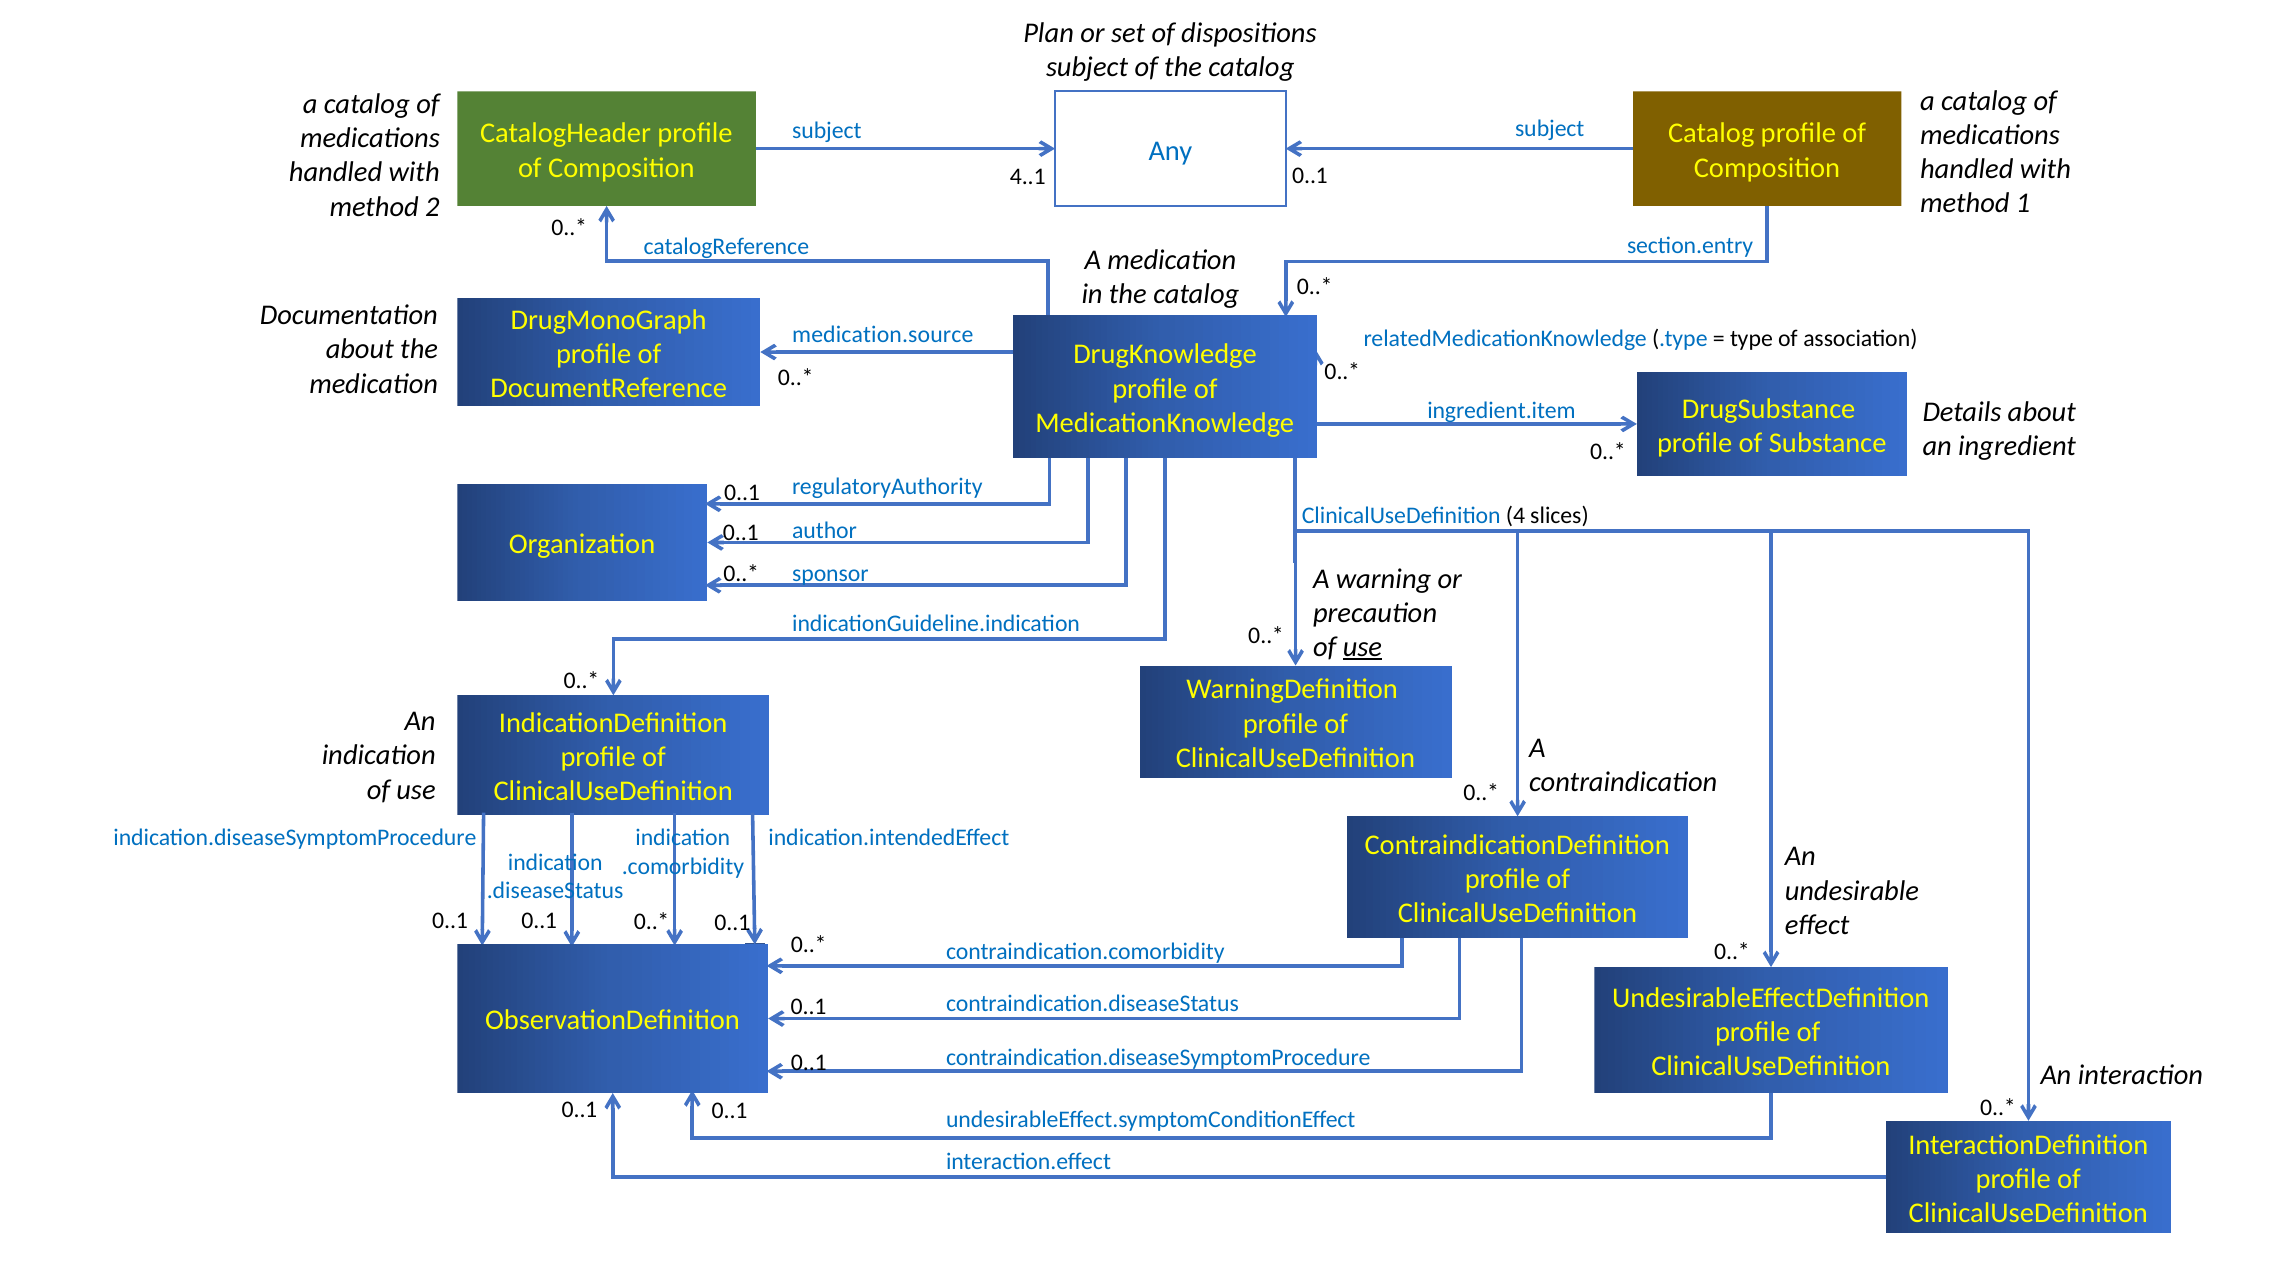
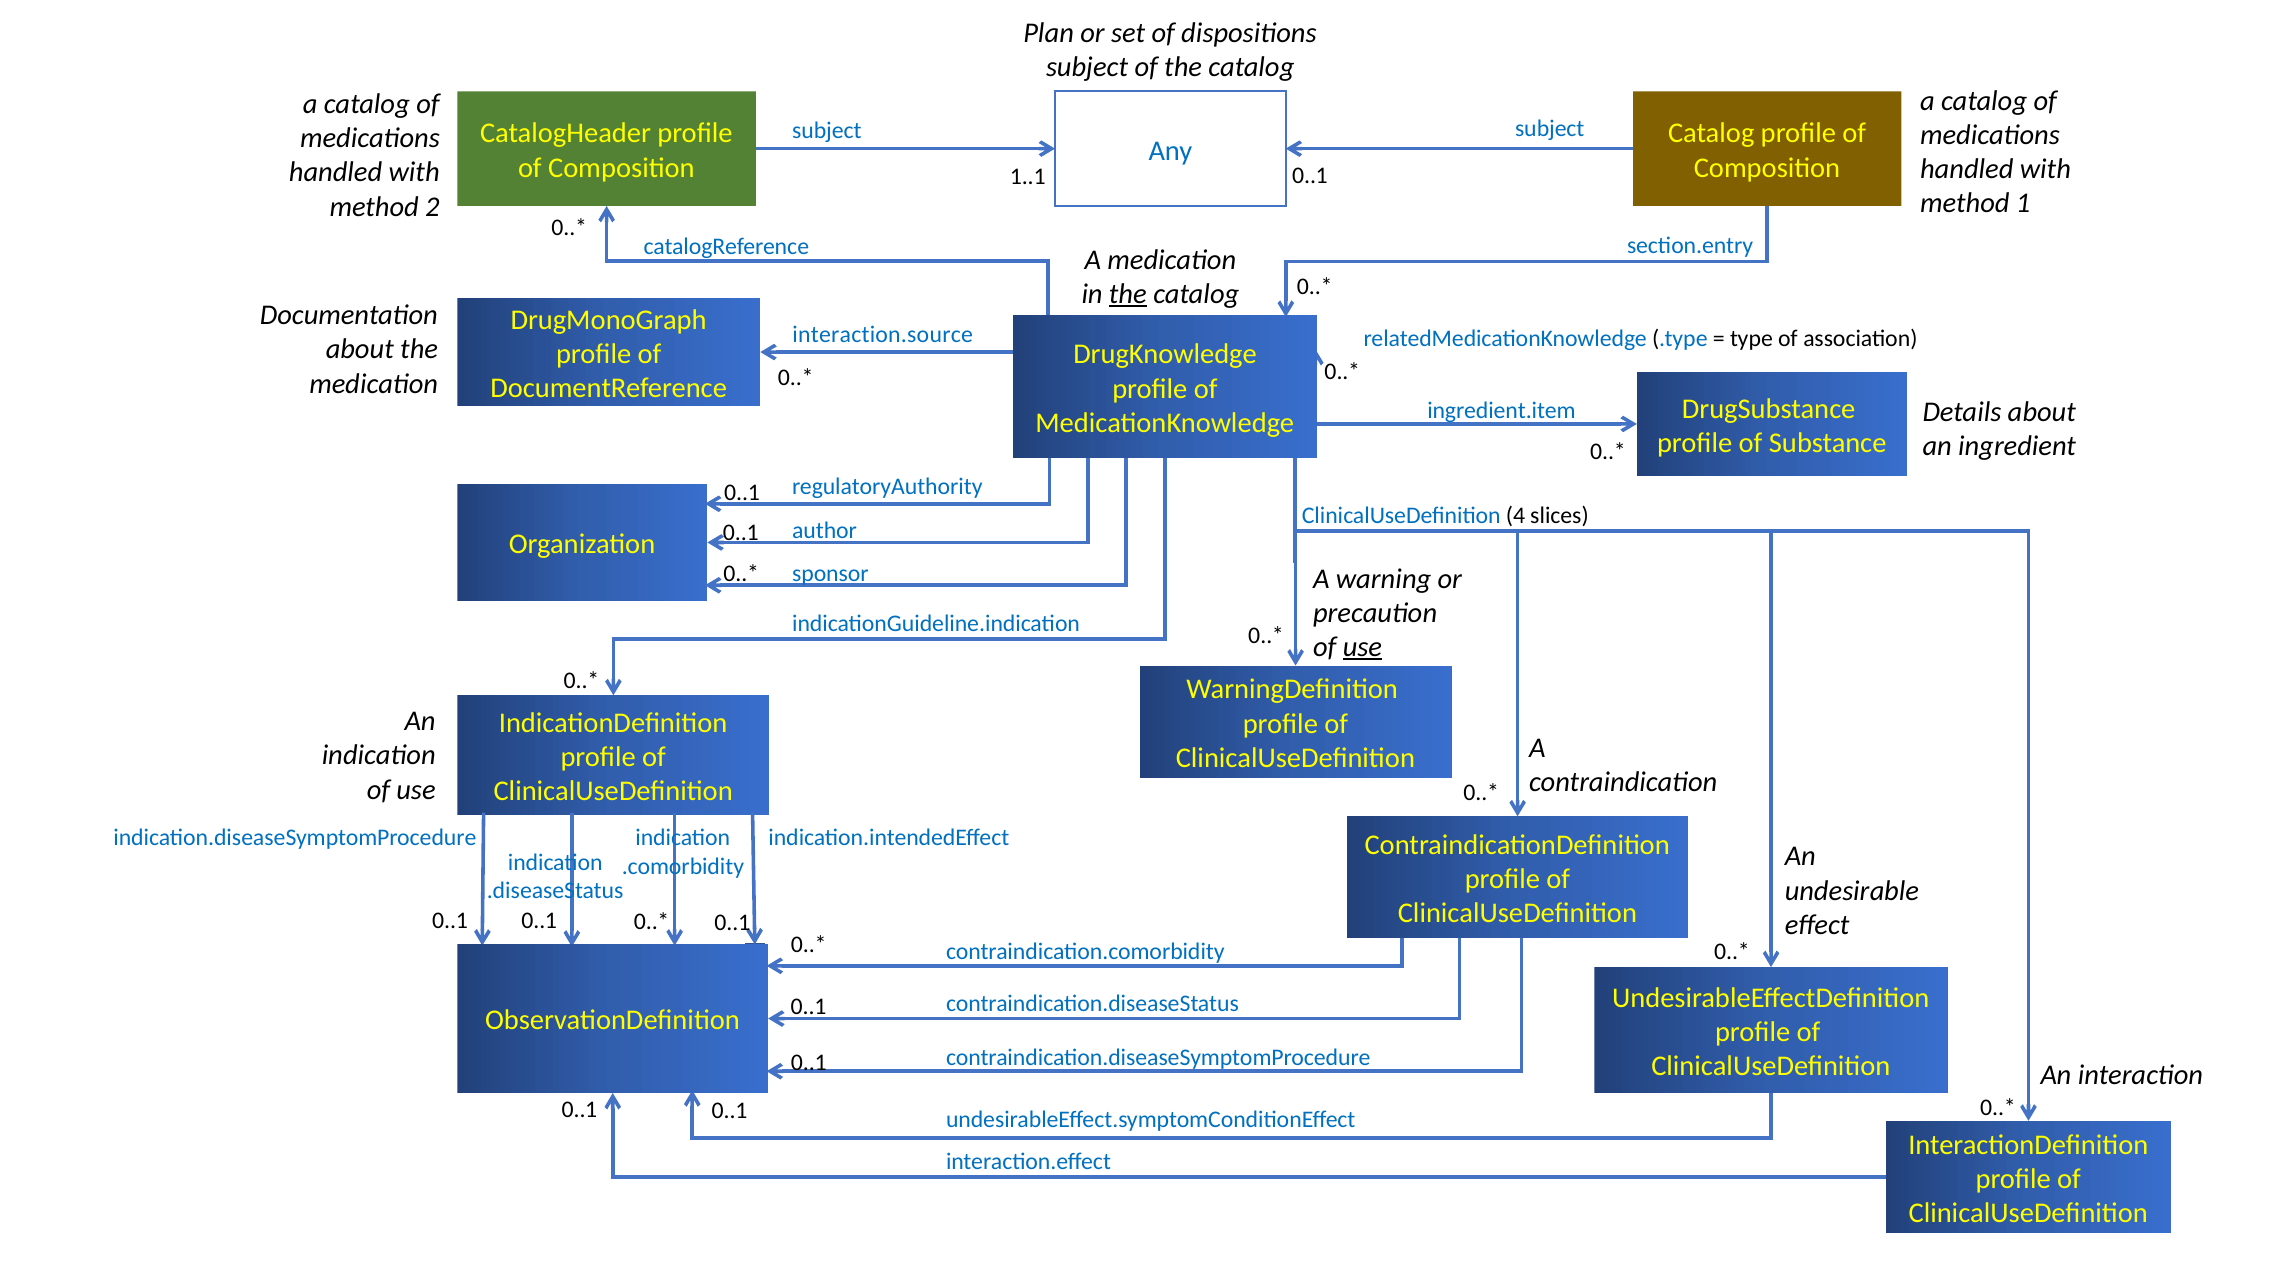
4..1: 4..1 -> 1..1 (1028, 177)
the underline: none -> present (1128, 294)
medication.source: medication.source -> interaction.source (883, 335)
